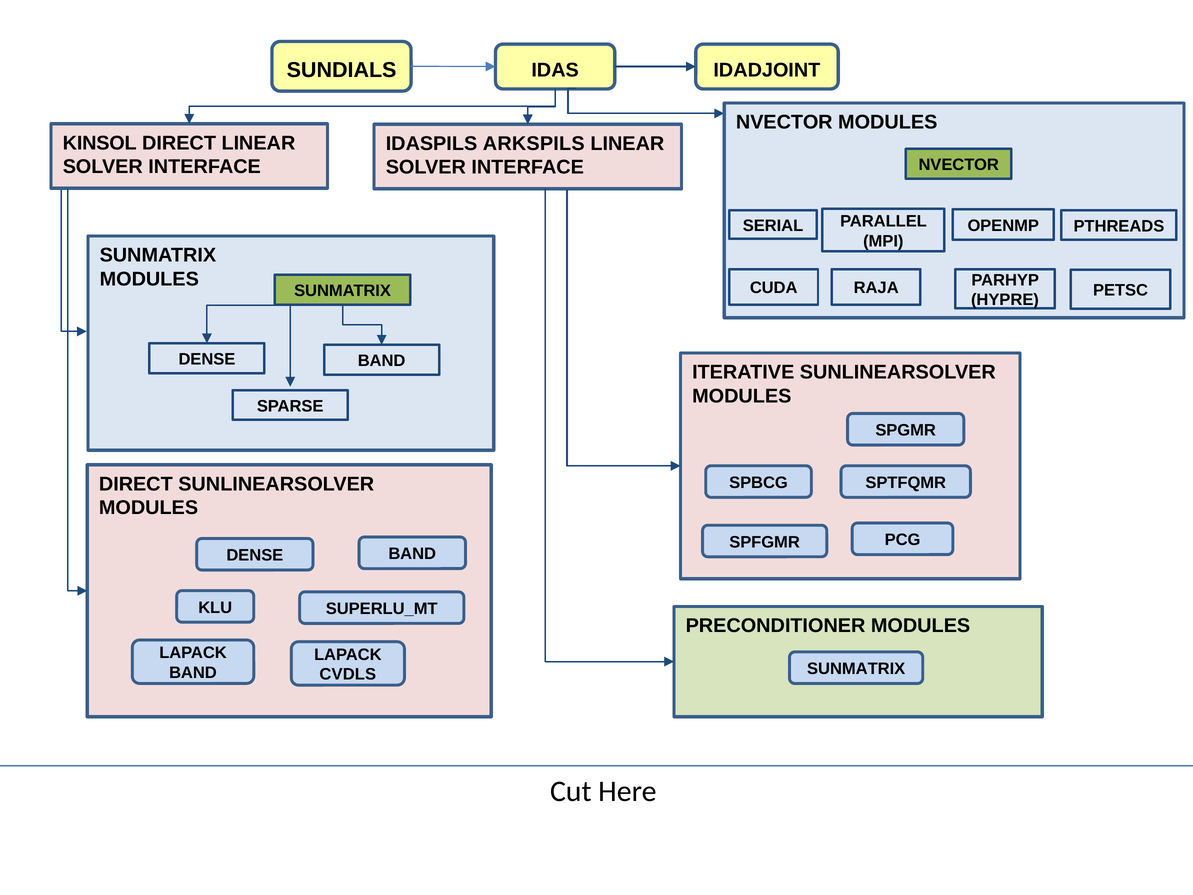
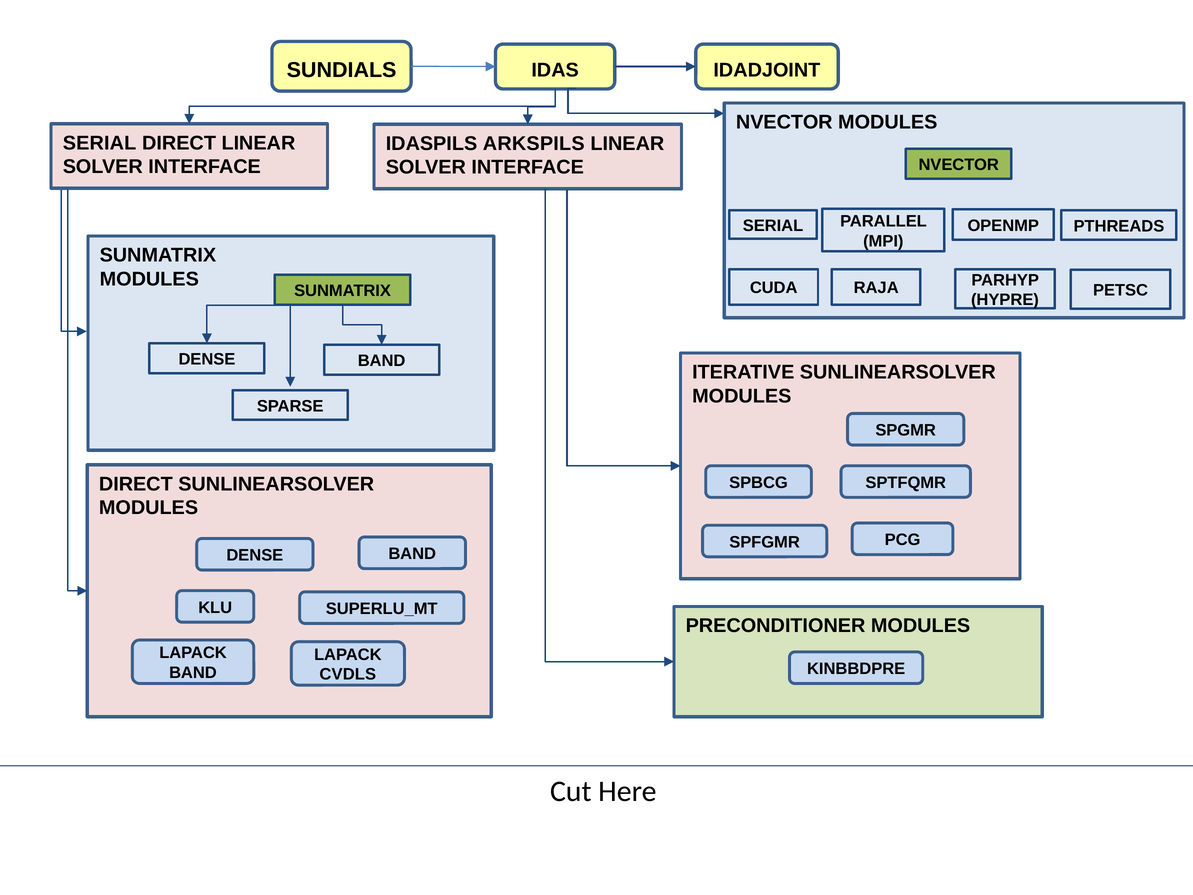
KINSOL: KINSOL -> SERIAL (100, 143)
SUNMATRIX: SUNMATRIX -> KINBBDPRE (856, 669)
